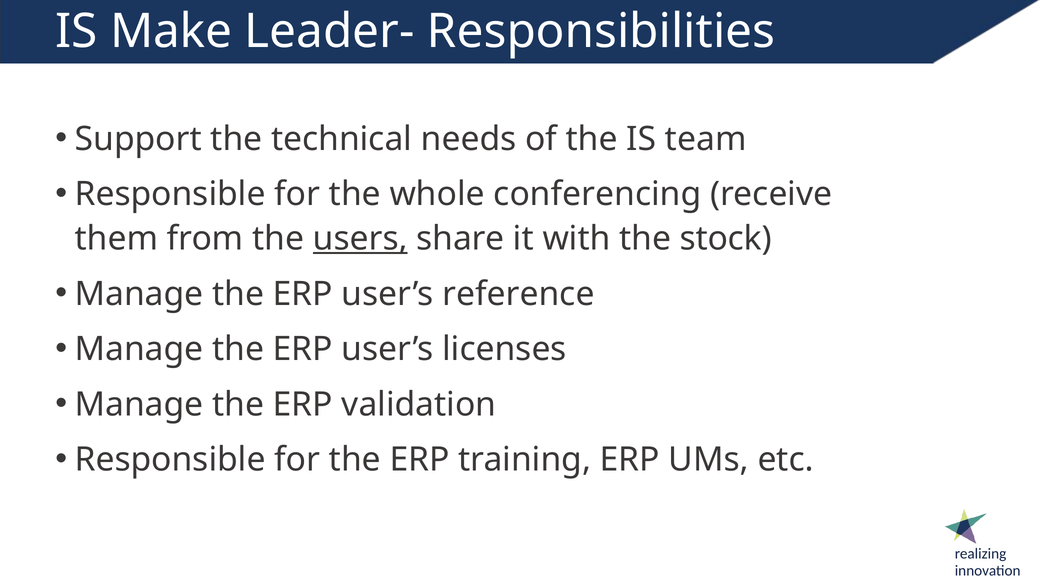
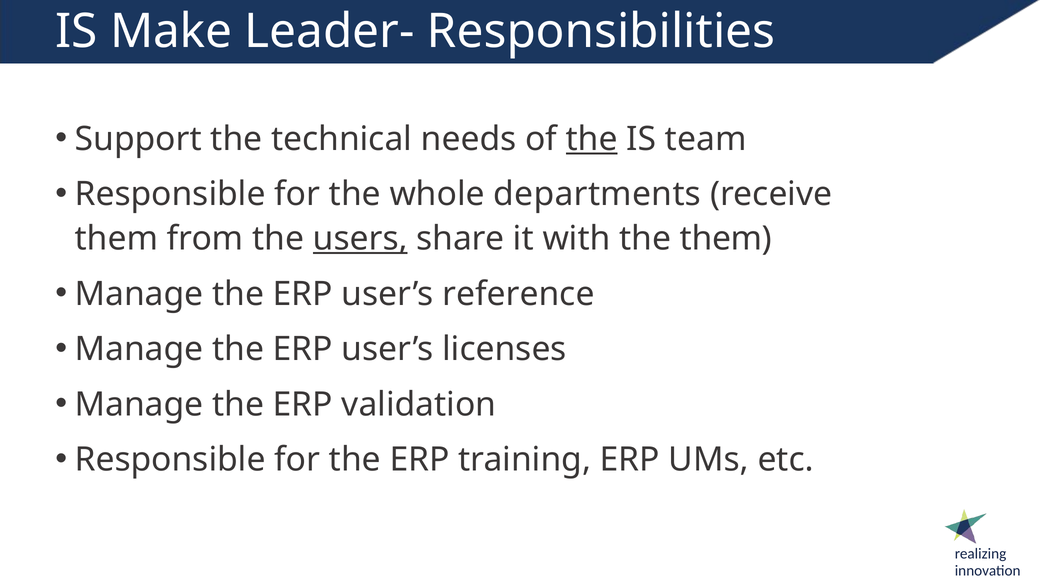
the underline: none -> present (592, 139)
conferencing: conferencing -> departments (597, 194)
the stock: stock -> them (726, 238)
